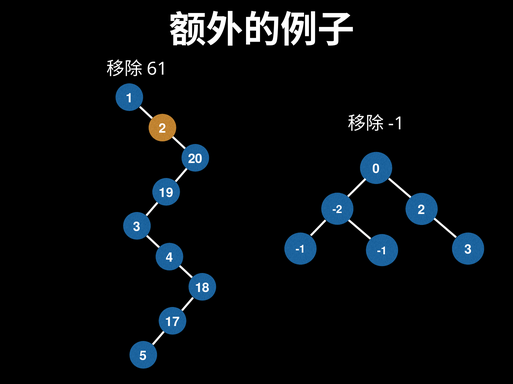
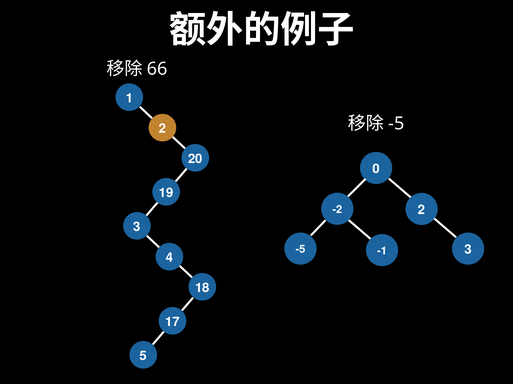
61: 61 -> 66 (157, 69)
-1: -1 -> -5 (396, 124)
-1: -1 -> -5 (300, 250)
